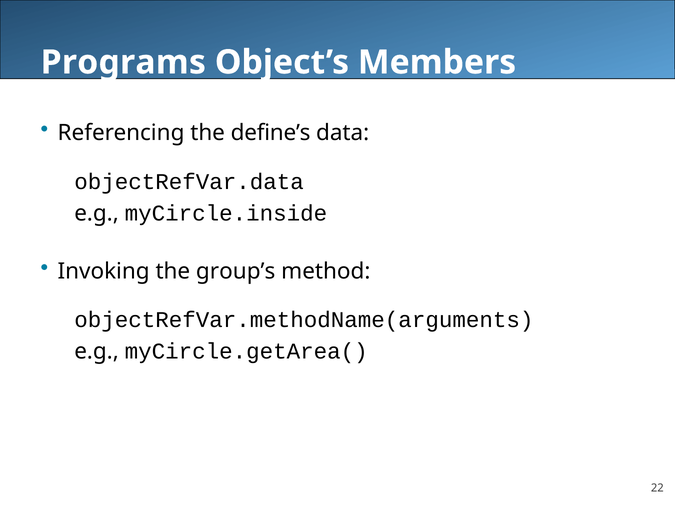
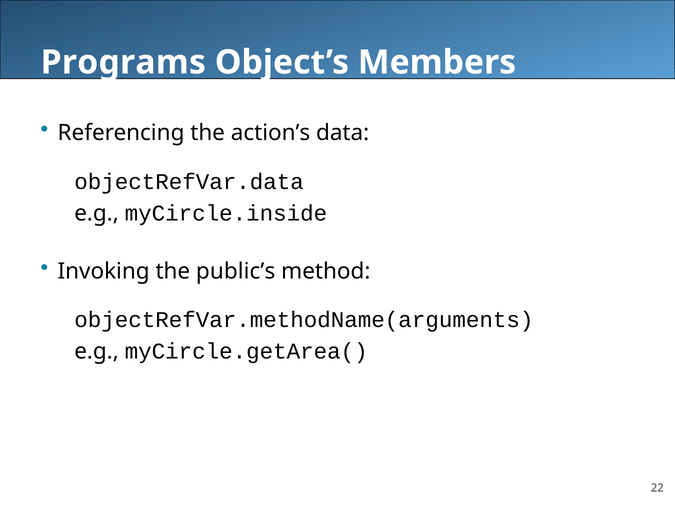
define’s: define’s -> action’s (271, 133)
group’s: group’s -> public’s (236, 272)
